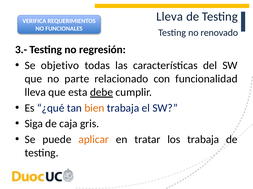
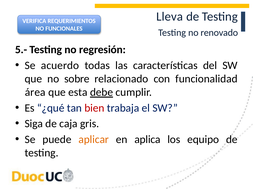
3.-: 3.- -> 5.- (21, 50)
objetivo: objetivo -> acuerdo (60, 66)
parte: parte -> sobre (77, 79)
lleva: lleva -> área (35, 93)
bien colour: orange -> red (94, 108)
tratar: tratar -> aplica (147, 140)
los trabaja: trabaja -> equipo (203, 140)
